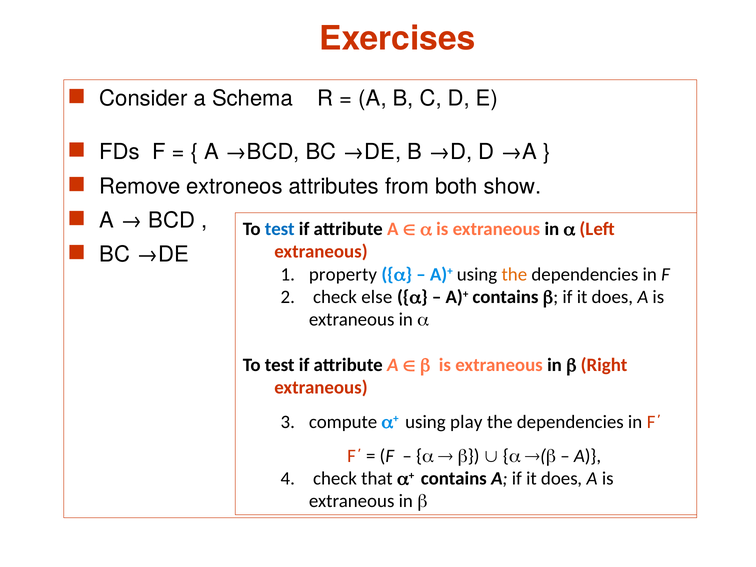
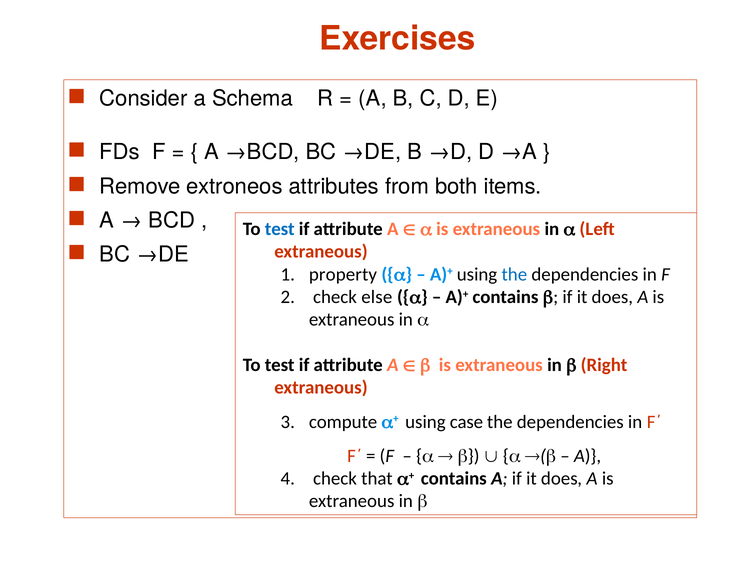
show: show -> items (513, 186)
the colour: orange -> blue (514, 274)
play: play -> case (466, 422)
